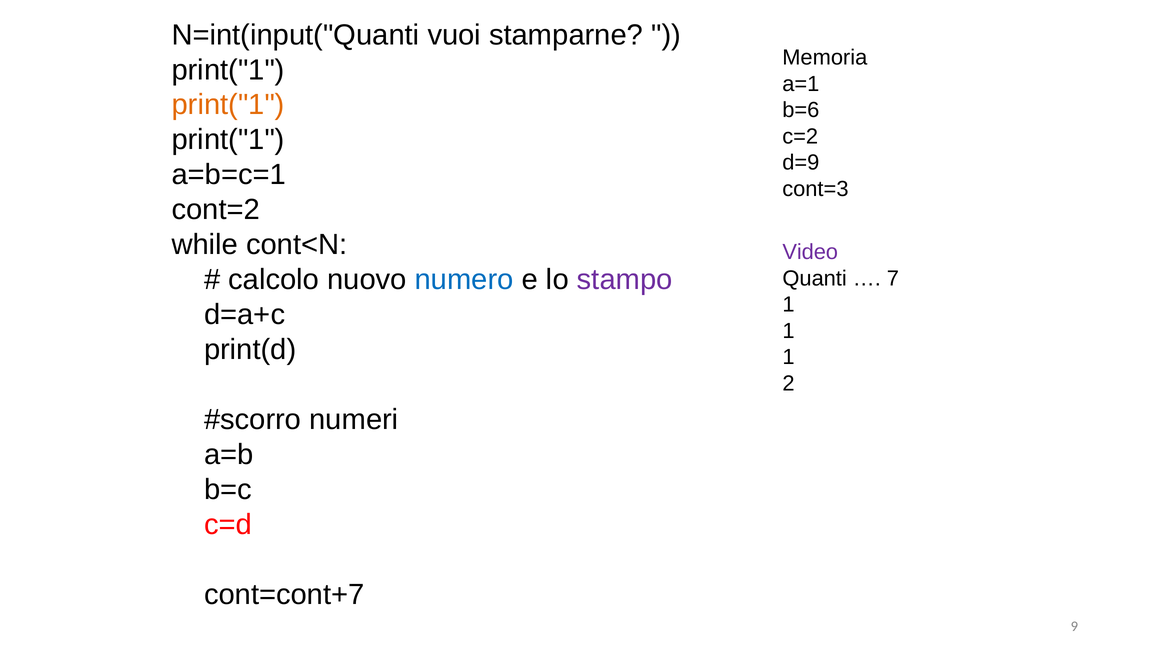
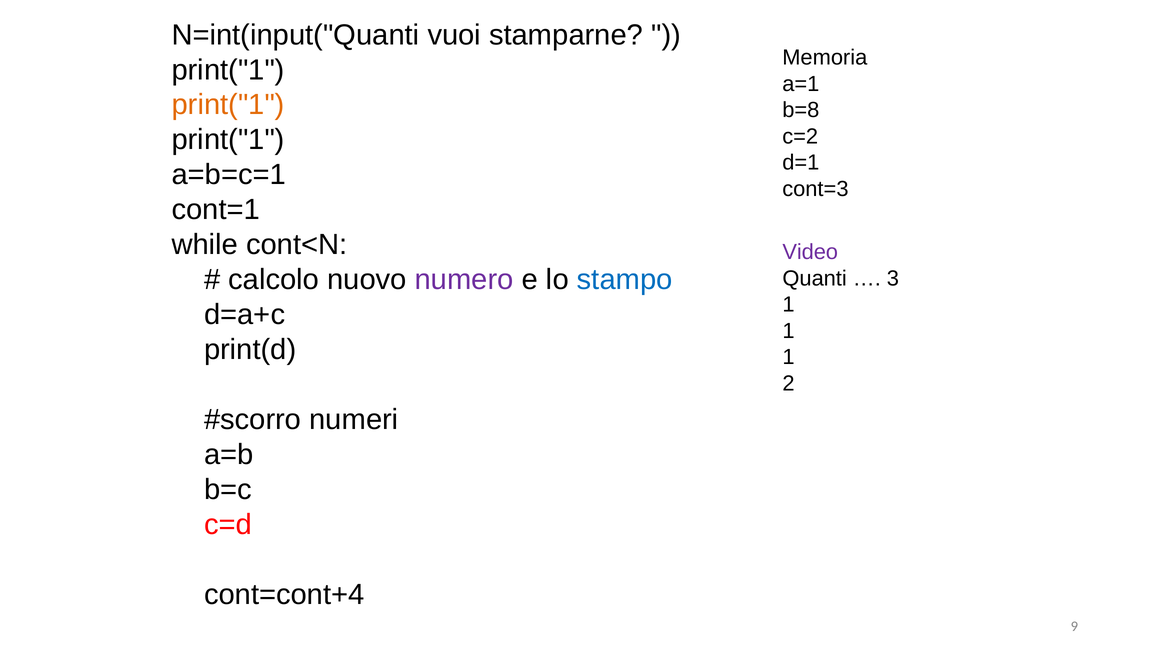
b=6: b=6 -> b=8 (801, 110)
d=9: d=9 -> d=1 (801, 163)
cont=2: cont=2 -> cont=1 (216, 210)
numero colour: blue -> purple (464, 280)
stampo colour: purple -> blue (625, 280)
7: 7 -> 3 (893, 279)
cont=cont+7: cont=cont+7 -> cont=cont+4 (284, 595)
